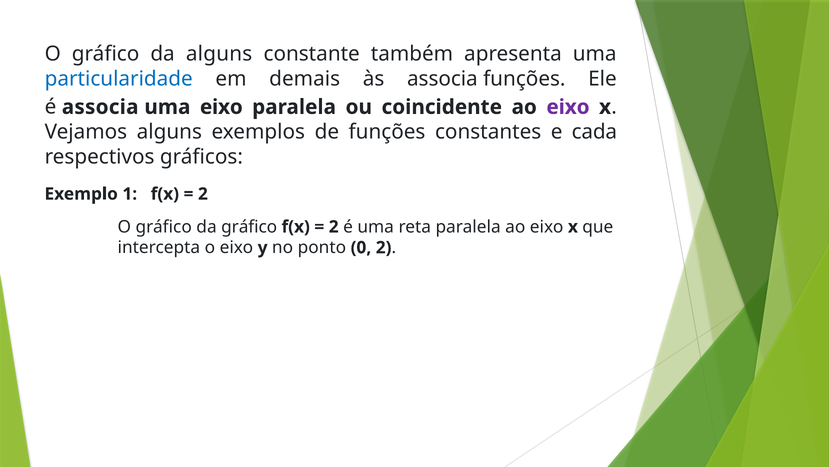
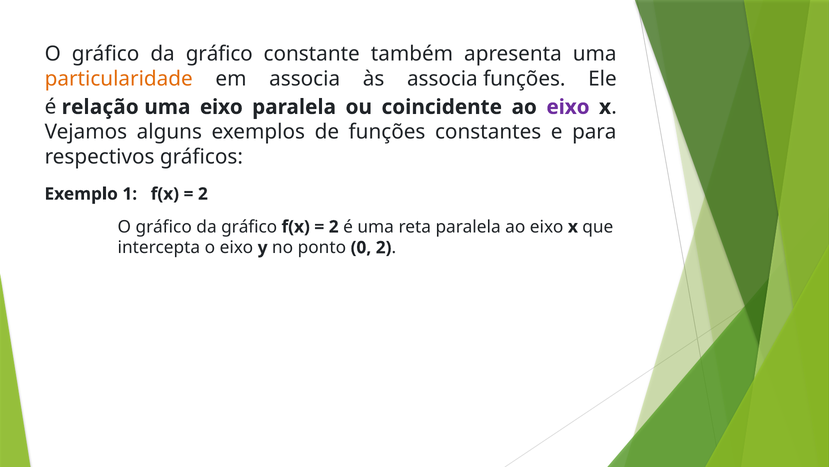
alguns: alguns -> gráfico (219, 54)
particularidade colour: blue -> orange (119, 79)
em demais: demais -> associa (305, 79)
é associa: associa -> relação (100, 107)
cada: cada -> para (594, 132)
